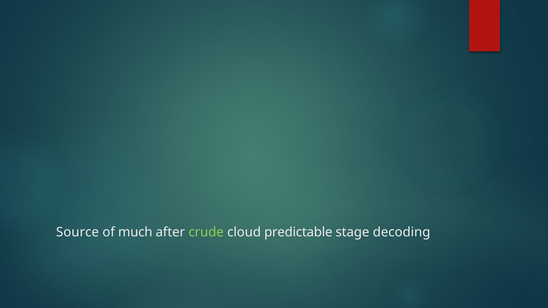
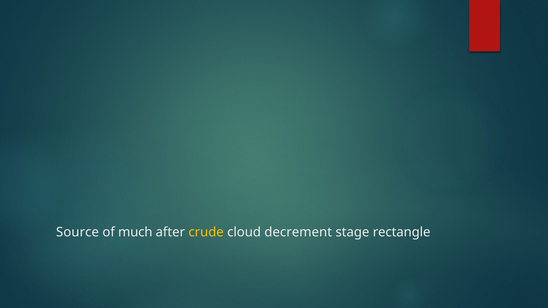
crude colour: light green -> yellow (206, 232)
predictable: predictable -> decrement (298, 232)
decoding: decoding -> rectangle (402, 232)
